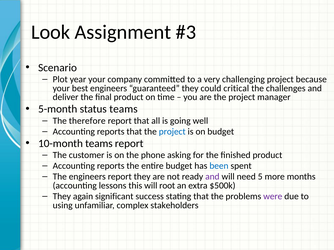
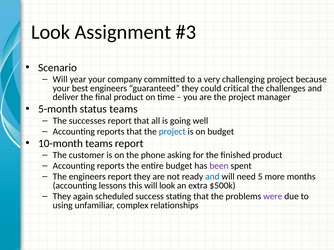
Plot: Plot -> Will (60, 80)
therefore: therefore -> successes (87, 121)
been colour: blue -> purple (219, 166)
and colour: purple -> blue (212, 177)
will root: root -> look (167, 186)
significant: significant -> scheduled (114, 197)
stakeholders: stakeholders -> relationships (174, 206)
